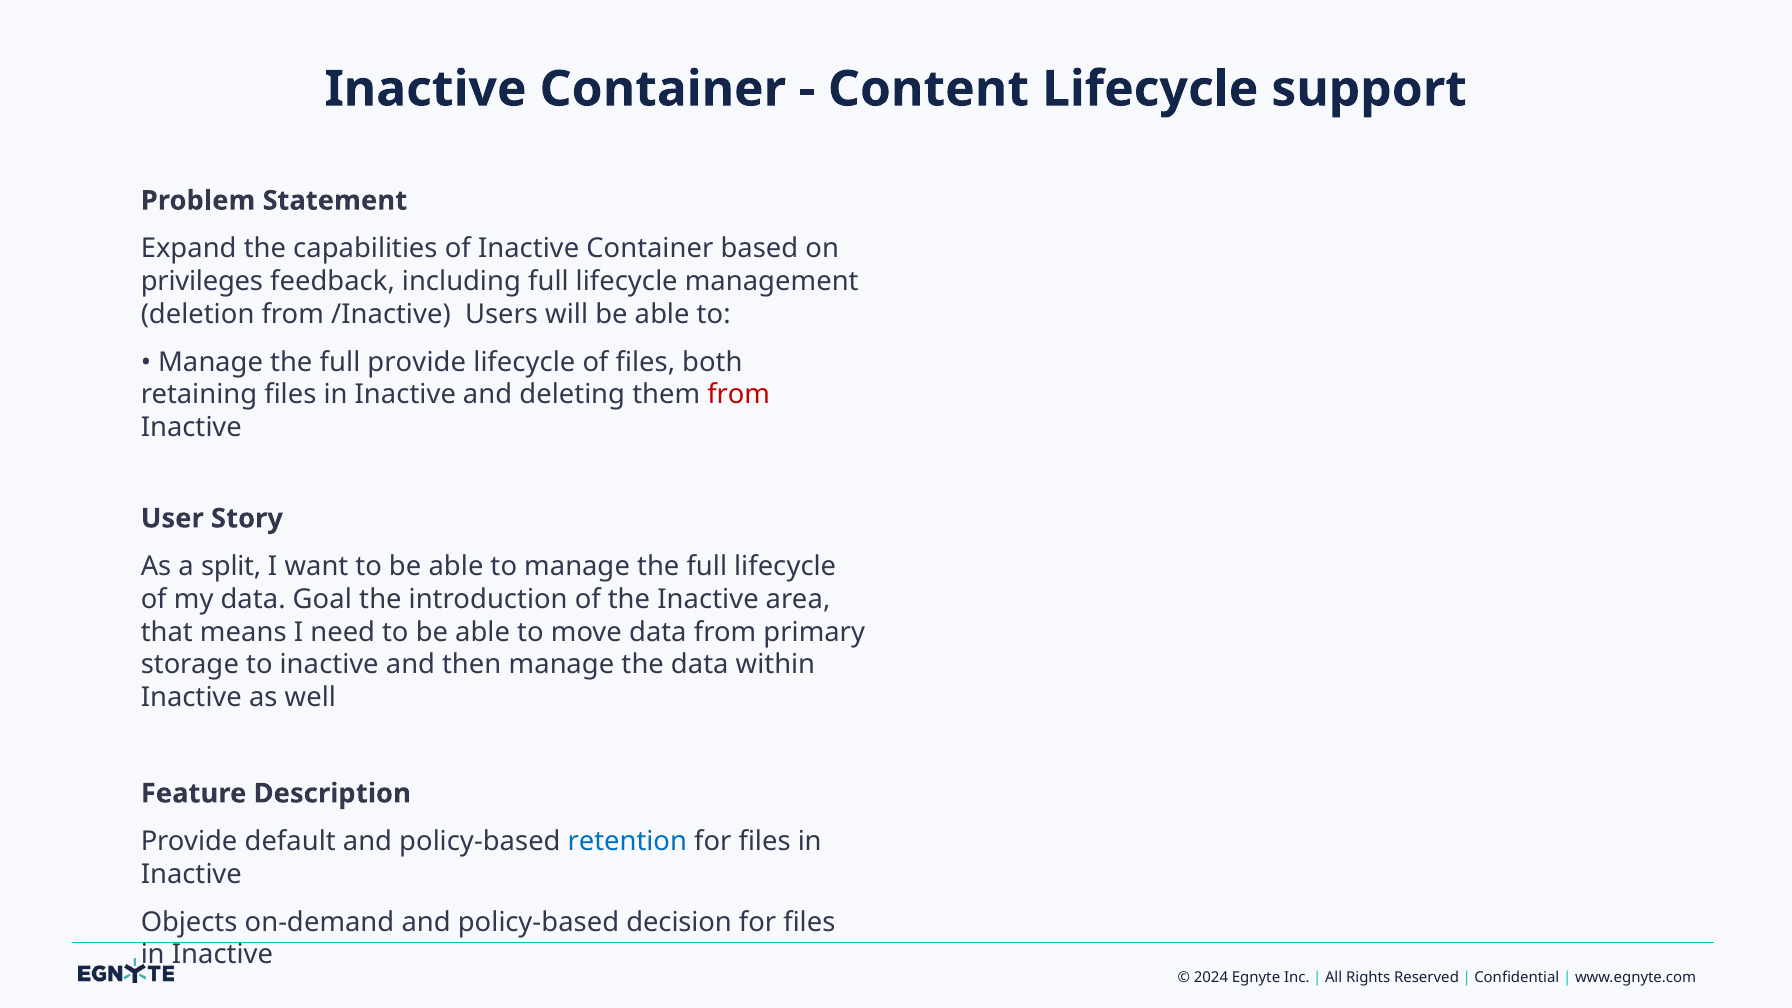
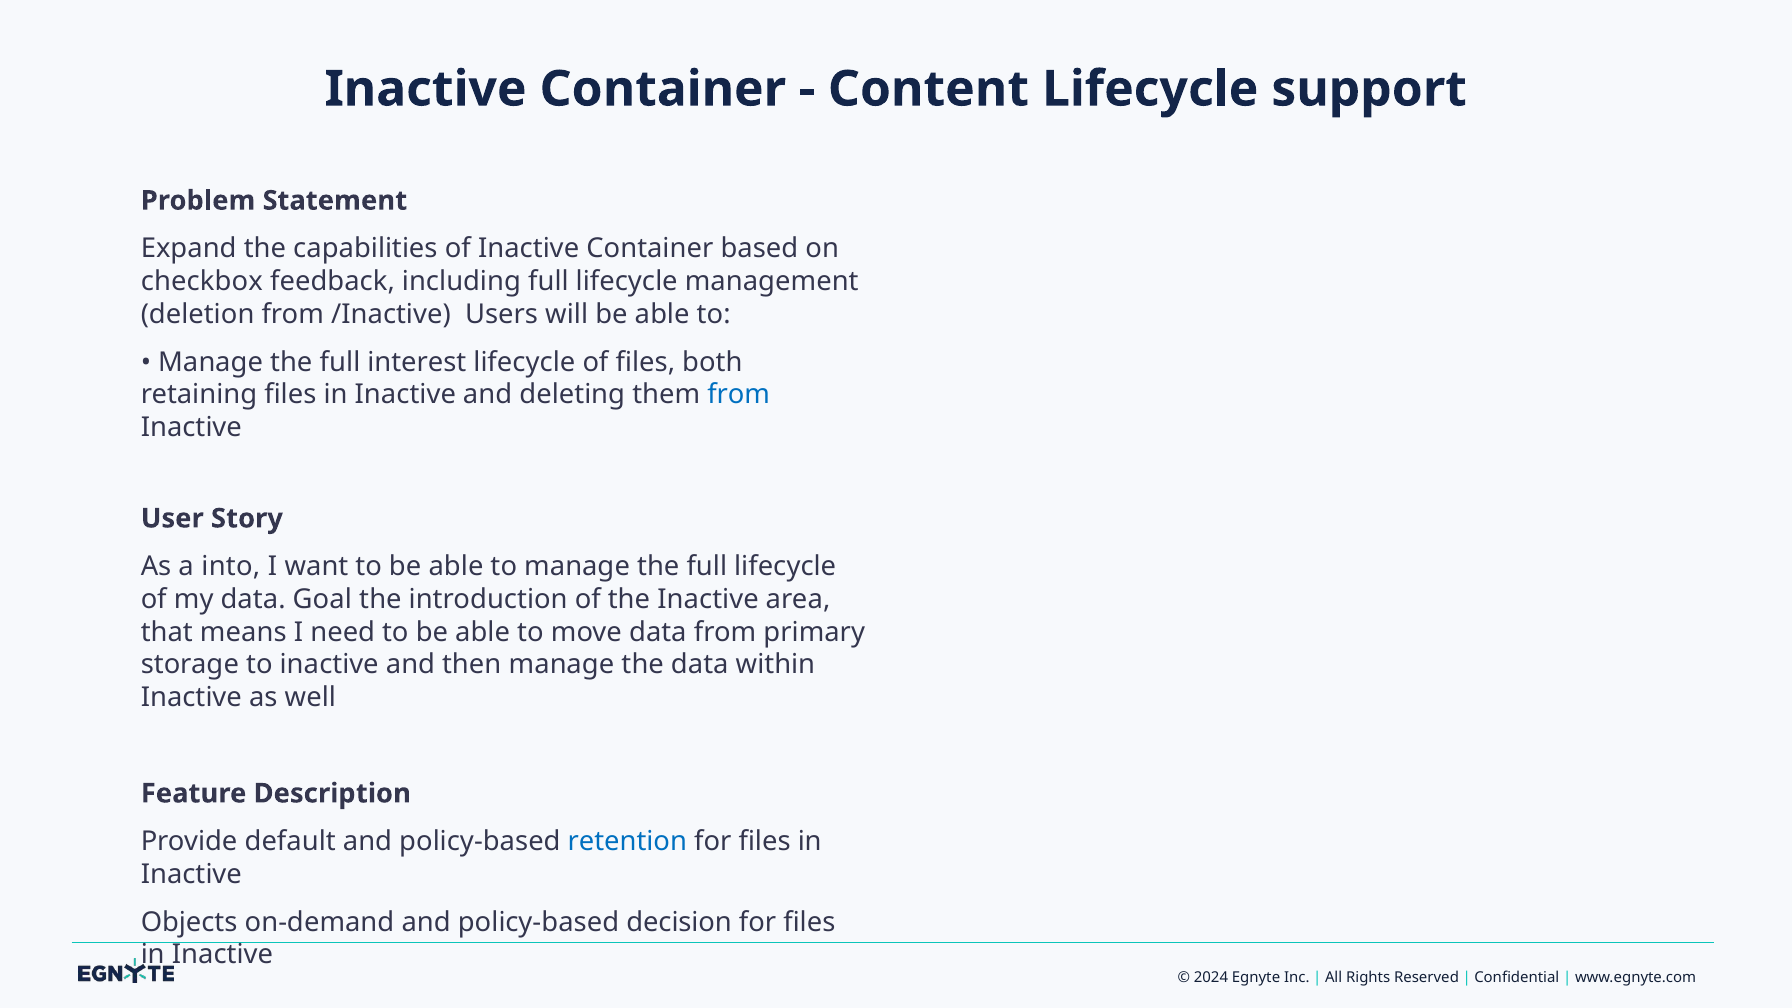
privileges: privileges -> checkbox (202, 281)
full provide: provide -> interest (417, 362)
from colour: red -> blue (739, 395)
split: split -> into (231, 566)
